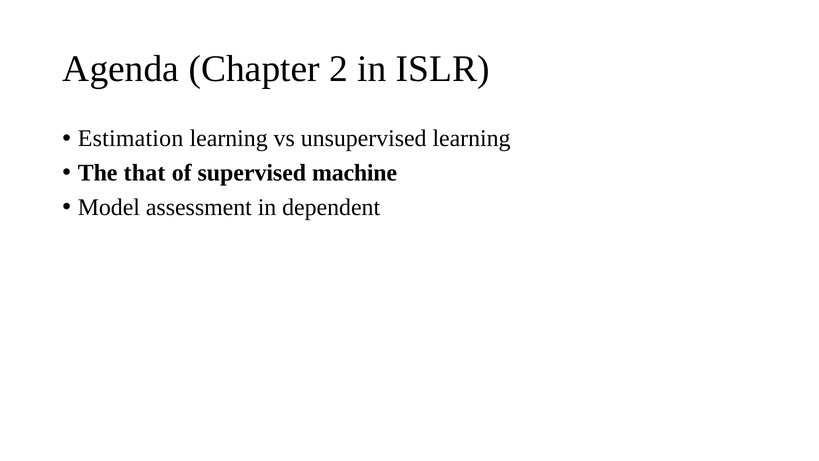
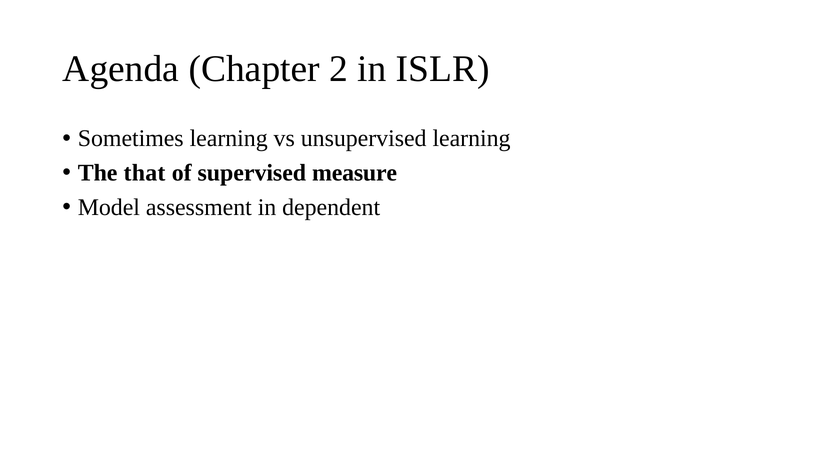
Estimation: Estimation -> Sometimes (131, 138)
machine: machine -> measure (355, 173)
